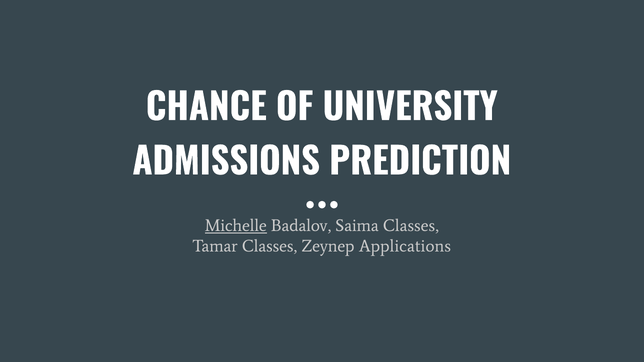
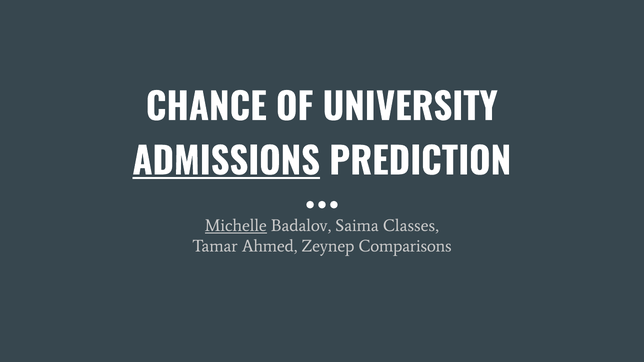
ADMISSIONS underline: none -> present (226, 162)
Tamar Classes: Classes -> Ahmed (270, 247)
Applications: Applications -> Comparisons (405, 247)
